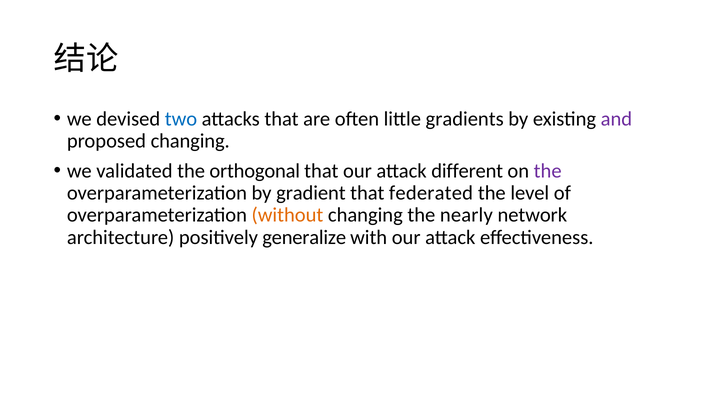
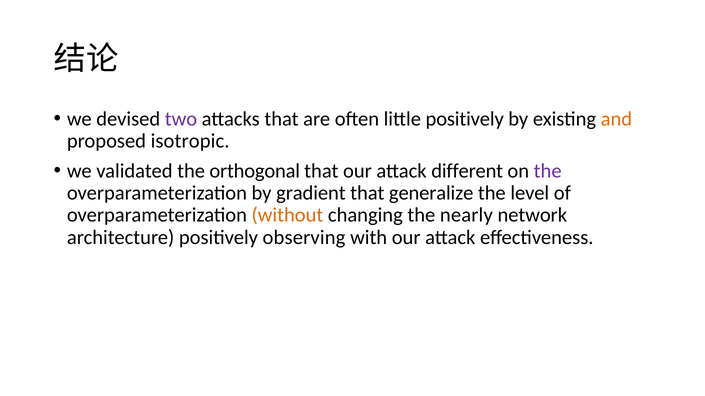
two colour: blue -> purple (181, 119)
little gradients: gradients -> positively (465, 119)
and colour: purple -> orange (616, 119)
proposed changing: changing -> isotropic (190, 141)
federated: federated -> generalize (431, 193)
generalize: generalize -> observing (304, 238)
